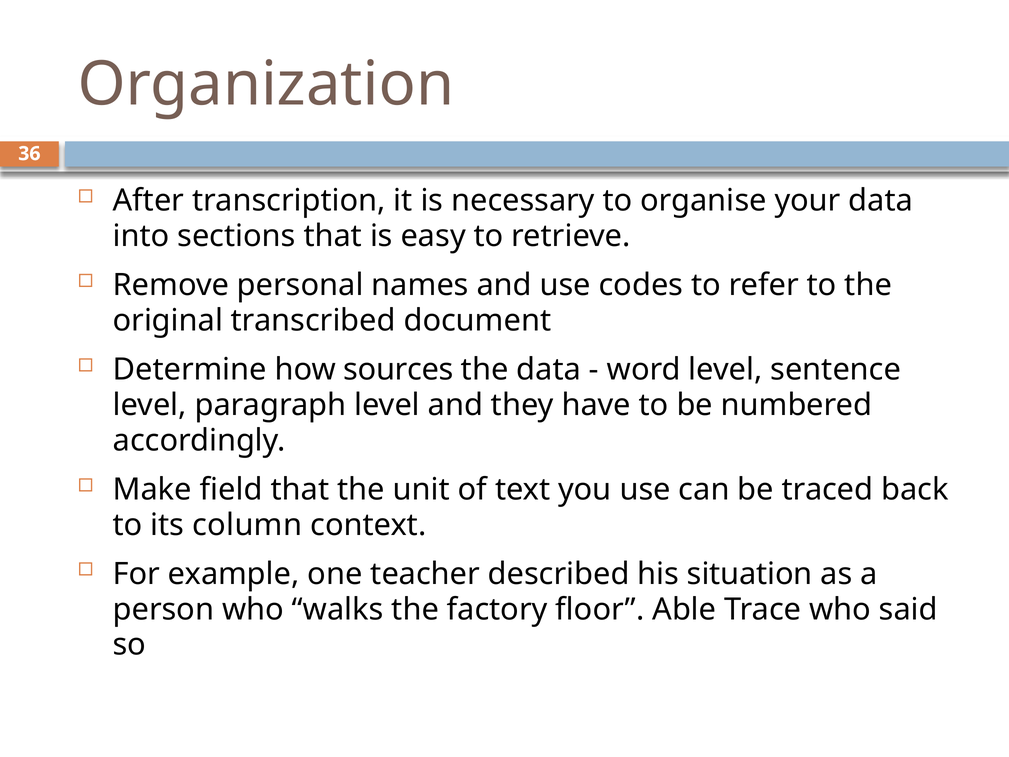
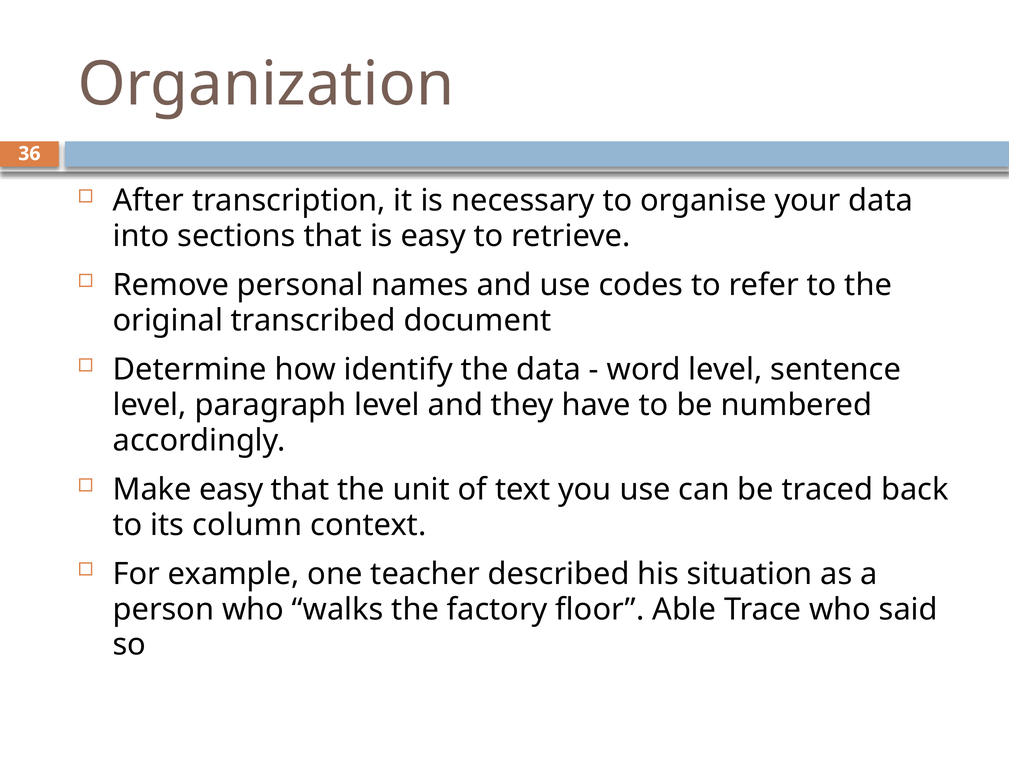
sources: sources -> identify (398, 369)
Make field: field -> easy (231, 489)
